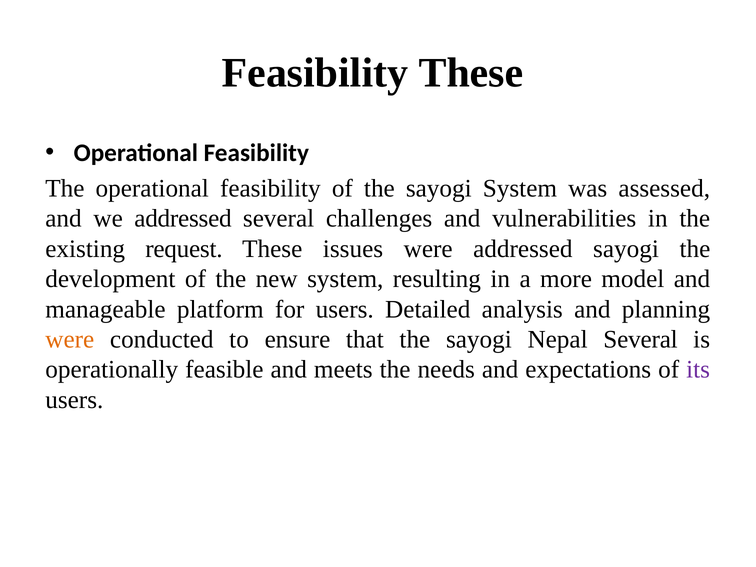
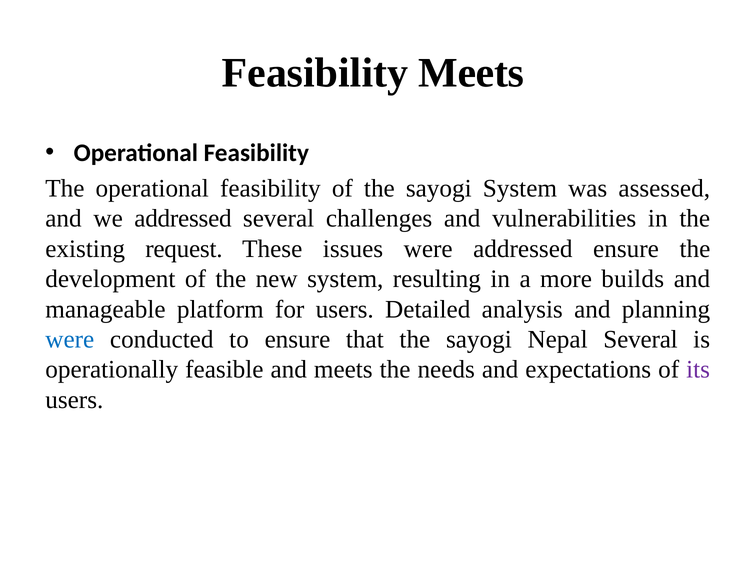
Feasibility These: These -> Meets (471, 73)
addressed sayogi: sayogi -> ensure (626, 249)
model: model -> builds (633, 279)
were colour: orange -> blue (70, 339)
